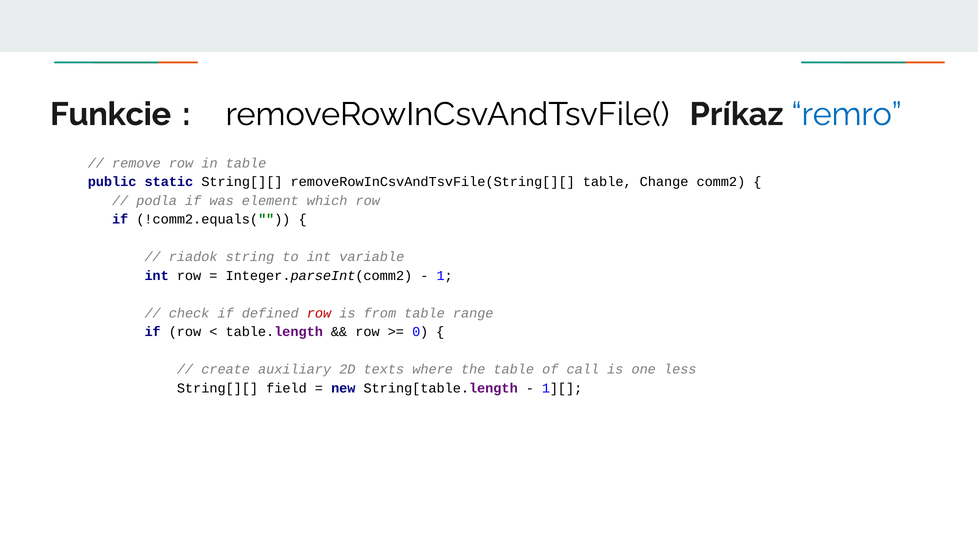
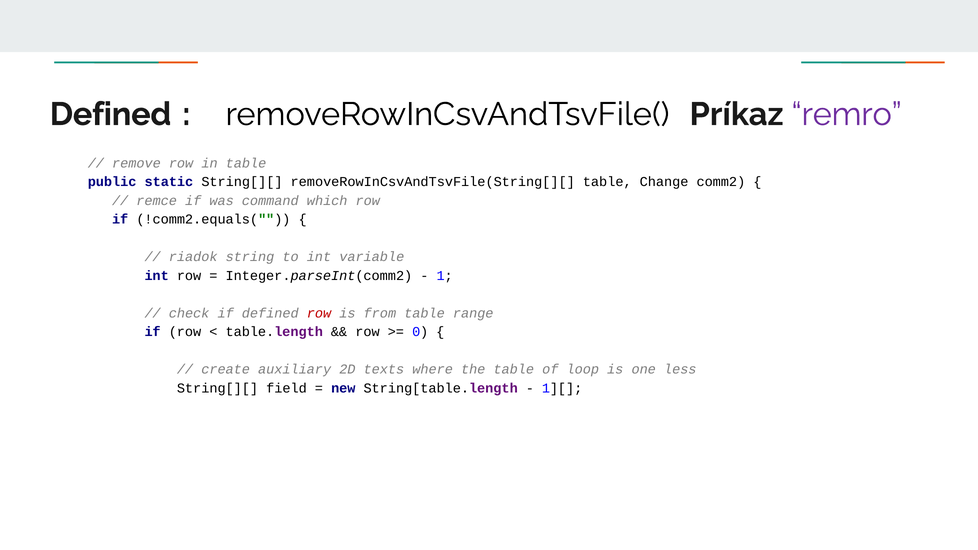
Funkcie: Funkcie -> Defined (111, 114)
remro colour: blue -> purple (847, 114)
podla: podla -> remce (157, 201)
element: element -> command (270, 201)
call: call -> loop (583, 369)
